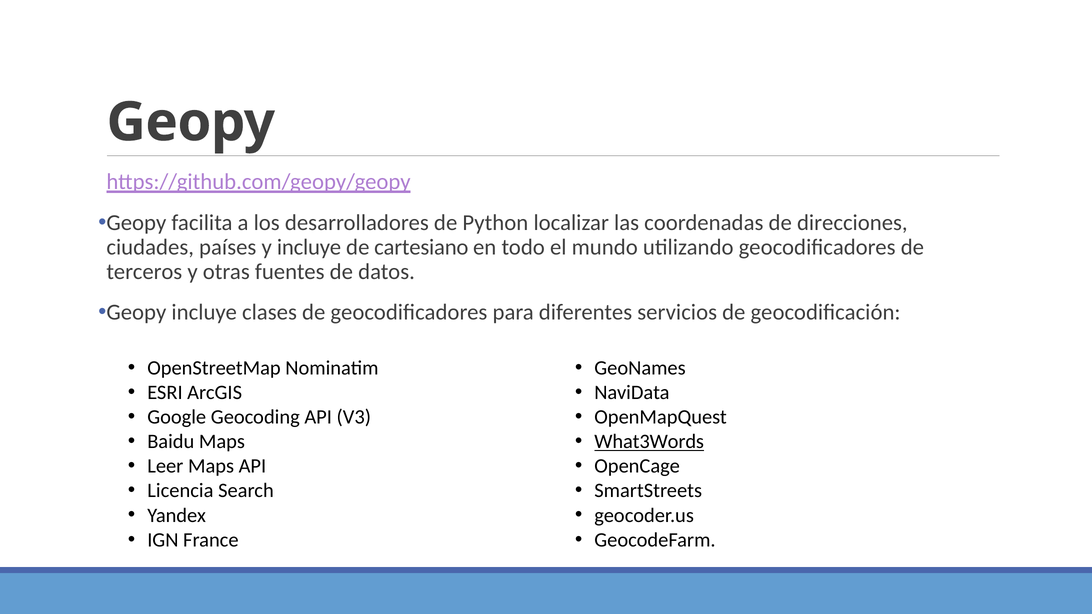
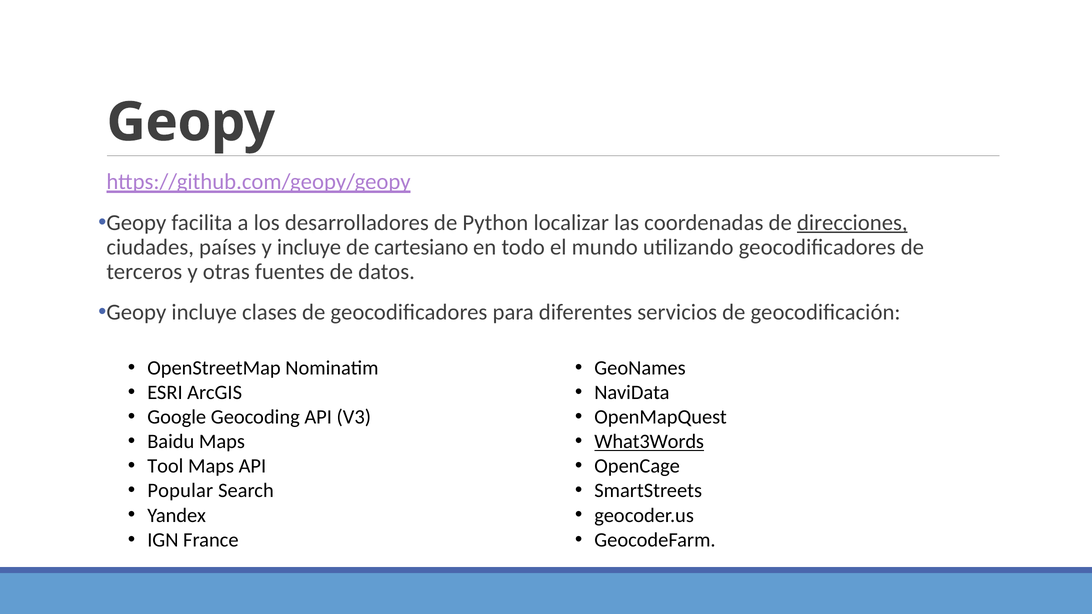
direcciones underline: none -> present (852, 223)
Leer: Leer -> Tool (165, 466)
Licencia: Licencia -> Popular (180, 491)
